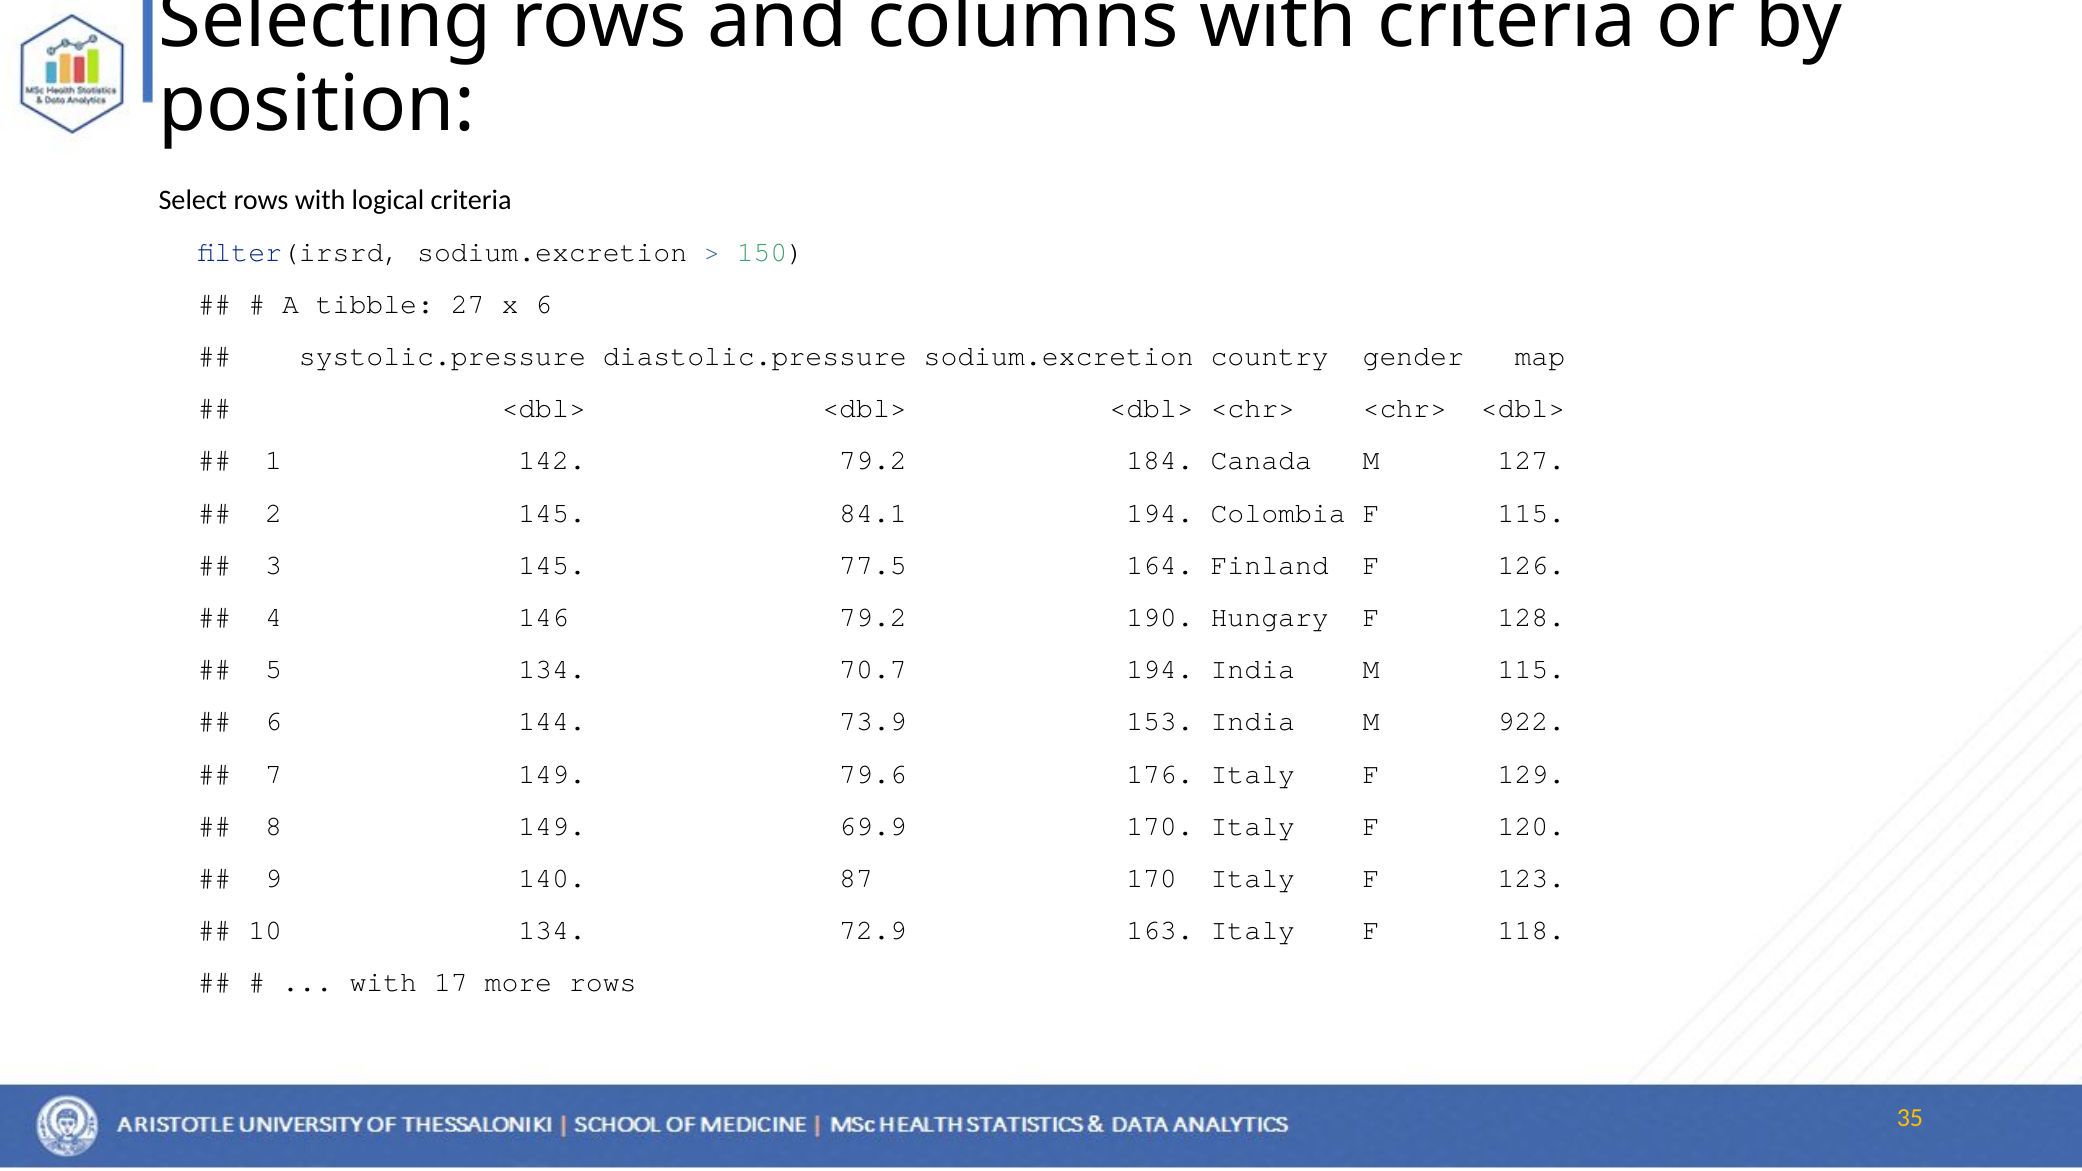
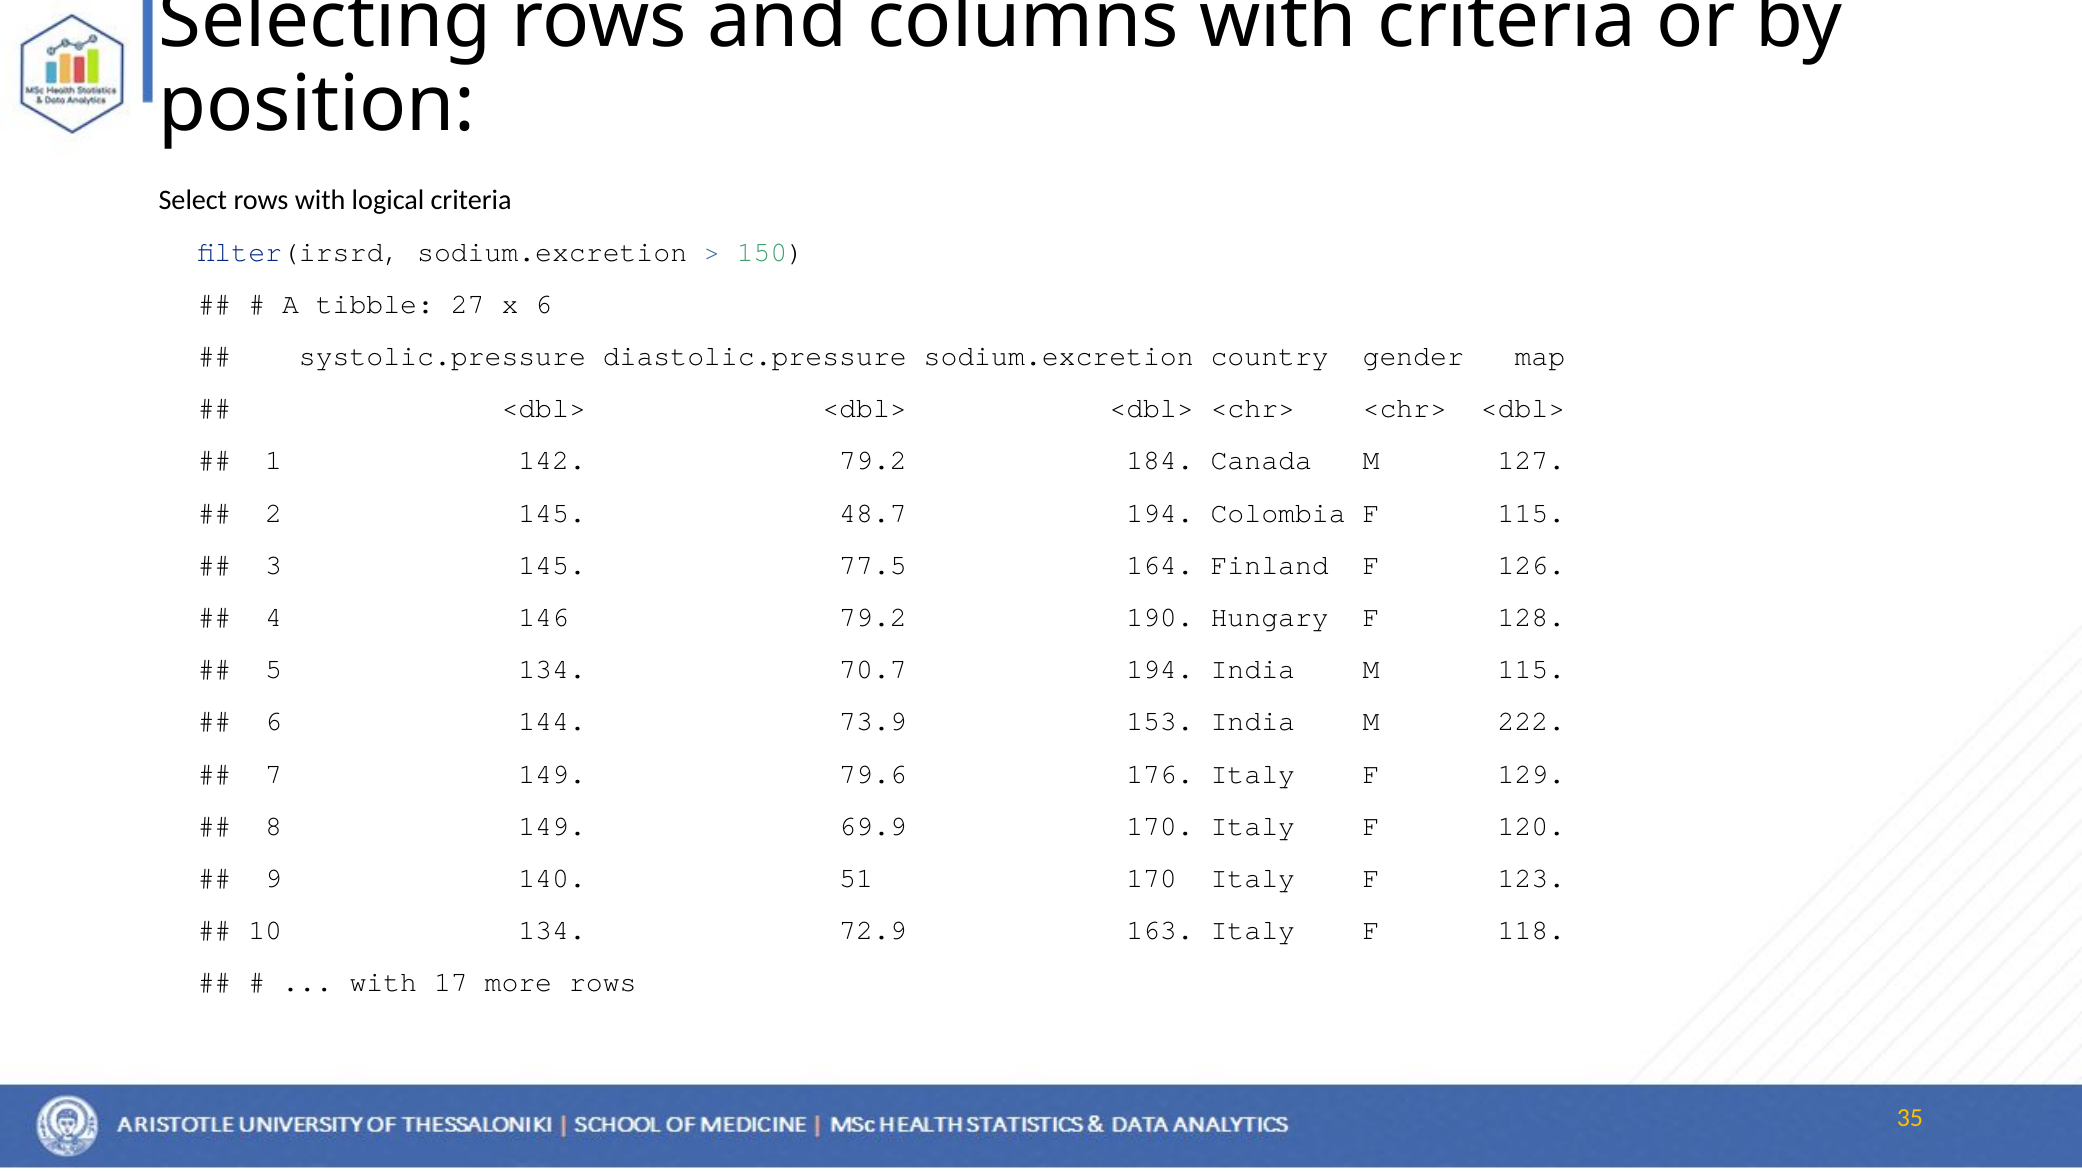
84.1: 84.1 -> 48.7 (873, 513)
922: 922 -> 222 (1531, 722)
87: 87 -> 51 (856, 878)
